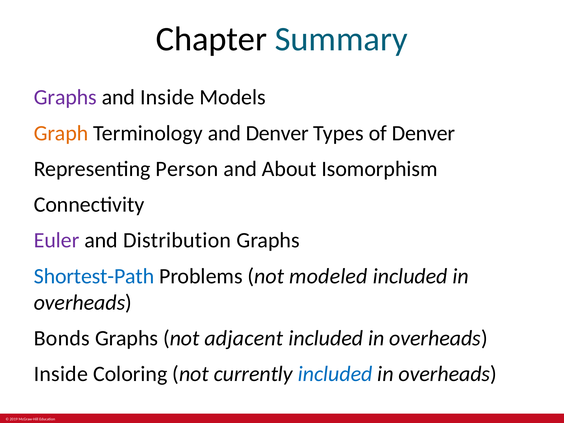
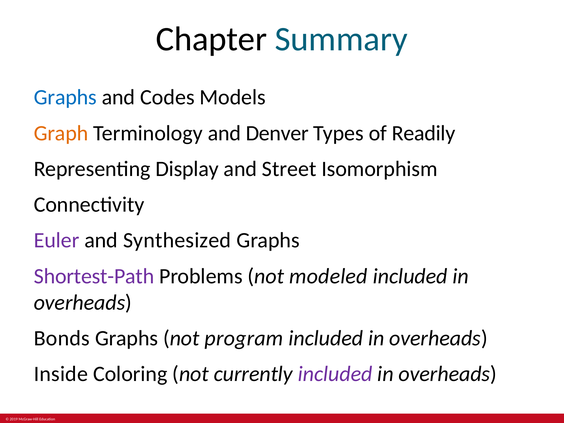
Graphs colour: purple -> blue (65, 97)
and Inside: Inside -> Codes (167, 97)
of Denver: Denver -> Readily (424, 133)
Person: Person -> Display (187, 169)
About: About -> Street (289, 169)
Distribution: Distribution -> Synthesized (177, 240)
Shortest-Path colour: blue -> purple (94, 276)
adjacent: adjacent -> program (244, 338)
included colour: blue -> purple (335, 374)
